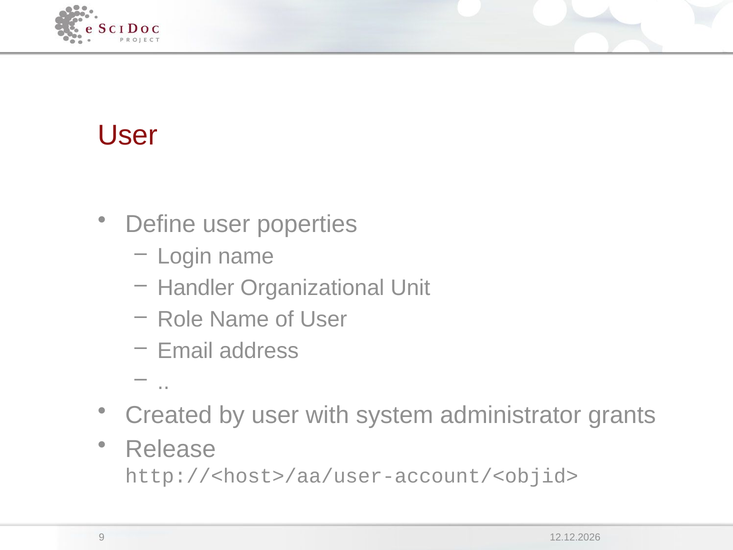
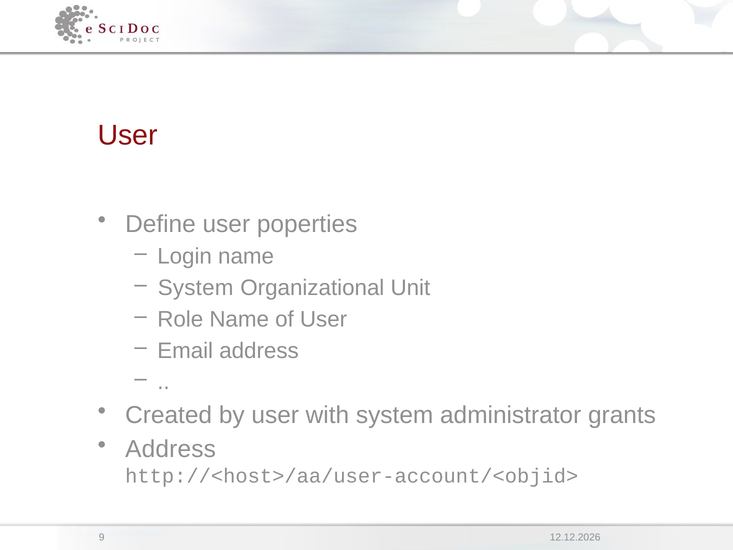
Handler: Handler -> System (196, 288)
Release: Release -> Address (171, 449)
